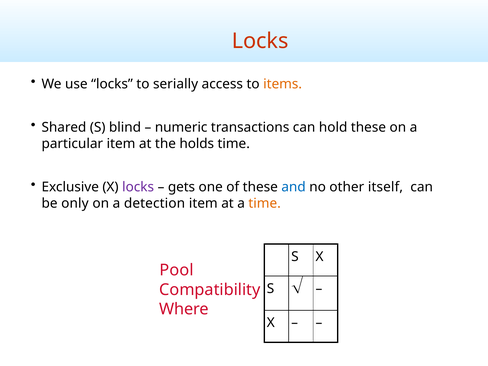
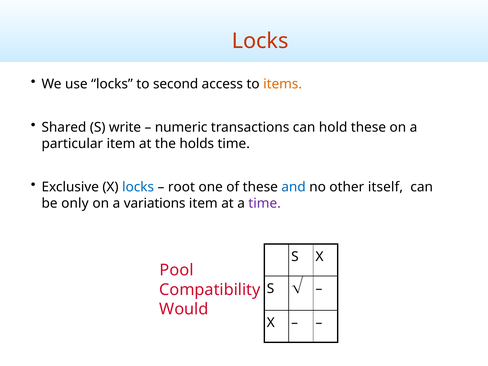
serially: serially -> second (176, 84)
blind: blind -> write (125, 127)
locks colour: purple -> blue (138, 187)
gets: gets -> root (181, 187)
detection: detection -> variations (155, 203)
time colour: orange -> purple (265, 203)
Where: Where -> Would (184, 309)
